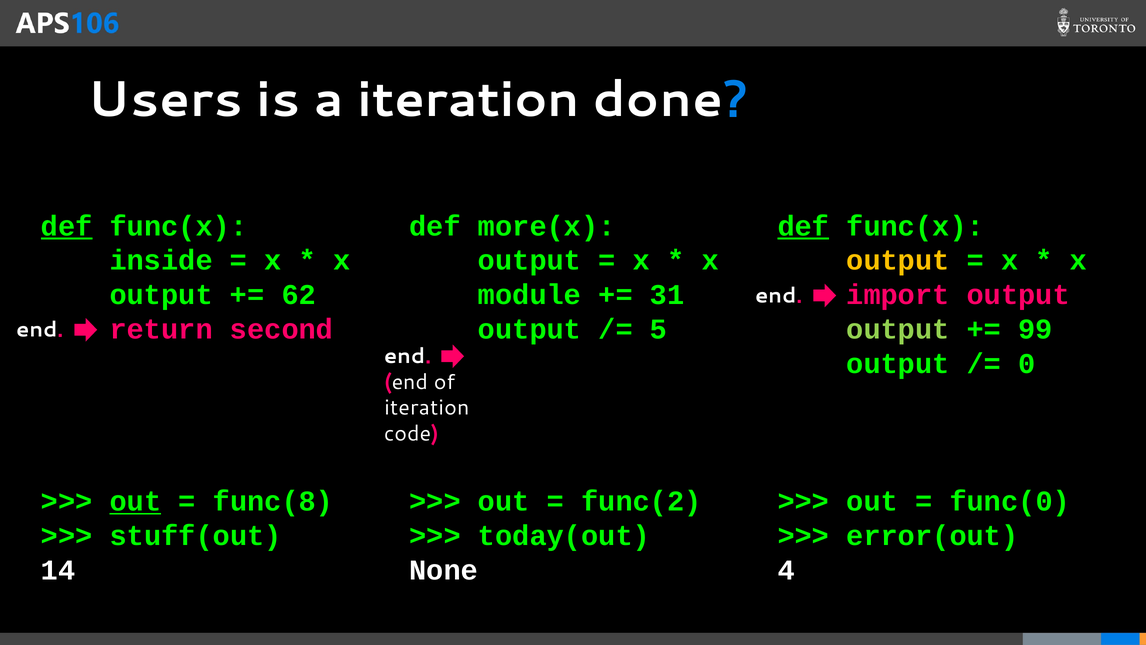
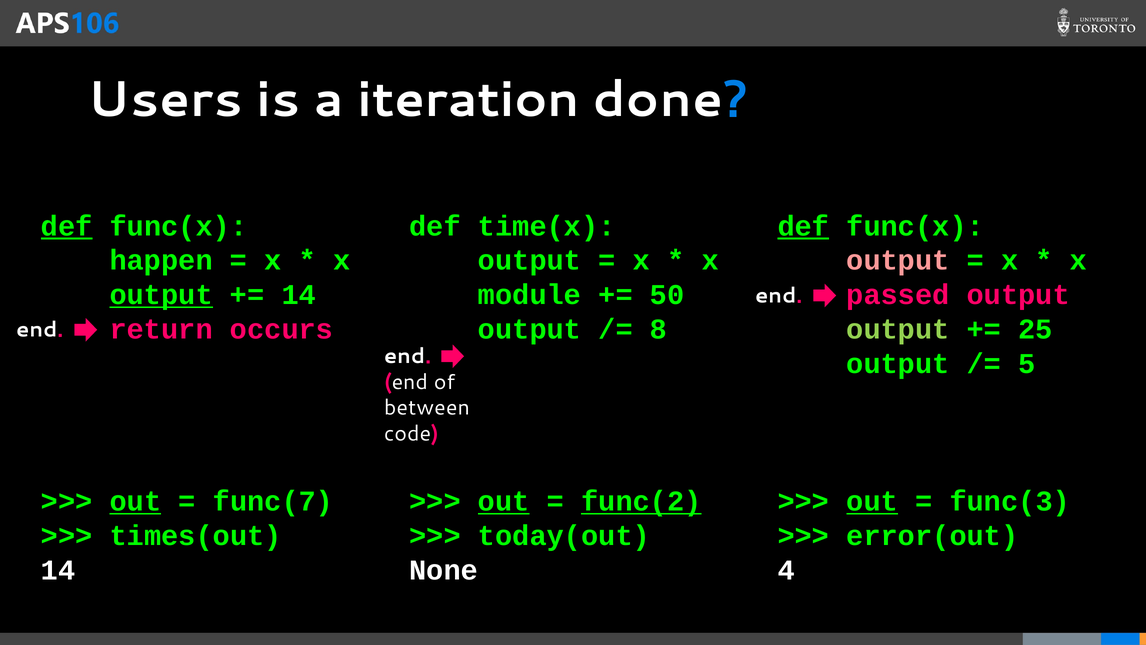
more(x: more(x -> time(x (547, 226)
inside: inside -> happen (161, 260)
output colour: yellow -> pink (898, 260)
output underline: none -> present (161, 295)
62: 62 -> 14 (299, 295)
31: 31 -> 50 (667, 295)
import: import -> passed (898, 295)
second: second -> occurs (282, 329)
5: 5 -> 8 (659, 329)
99: 99 -> 25 (1035, 329)
0: 0 -> 5 (1027, 364)
iteration: iteration -> between (427, 408)
func(8: func(8 -> func(7 (273, 501)
out underline: none -> present (504, 501)
func(2 underline: none -> present (641, 501)
out underline: none -> present (872, 501)
func(0: func(0 -> func(3 (1010, 501)
stuff(out: stuff(out -> times(out (196, 535)
